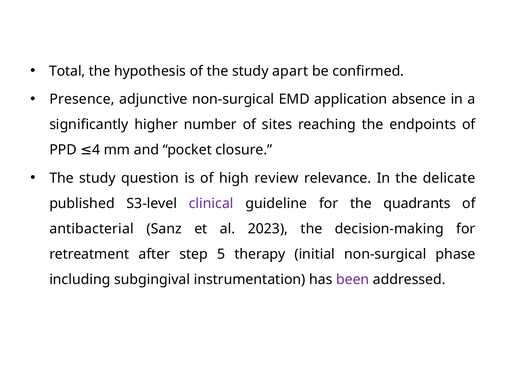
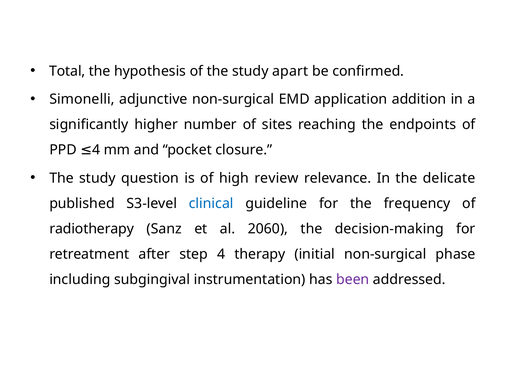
Presence: Presence -> Simonelli (82, 99)
absence: absence -> addition (419, 99)
clinical colour: purple -> blue (211, 203)
quadrants: quadrants -> frequency (417, 203)
antibacterial: antibacterial -> radiotherapy (92, 228)
2023: 2023 -> 2060 (268, 228)
step 5: 5 -> 4 (221, 254)
